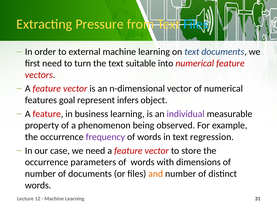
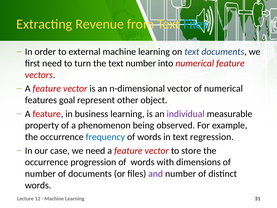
Pressure: Pressure -> Revenue (100, 24)
text suitable: suitable -> number (141, 63)
infers: infers -> other (128, 100)
frequency colour: purple -> blue (105, 137)
parameters: parameters -> progression (93, 162)
and colour: orange -> purple (156, 174)
